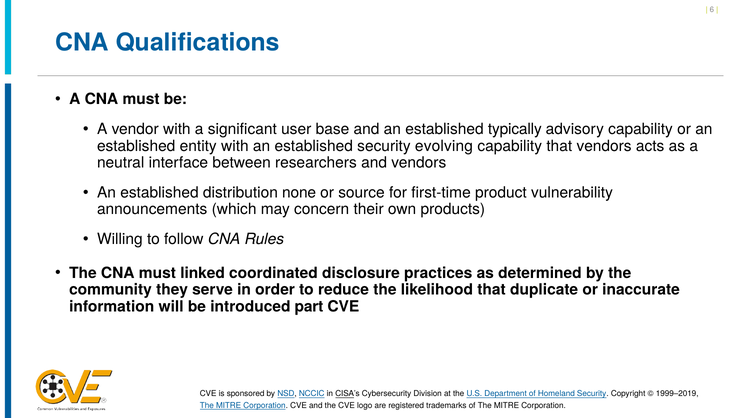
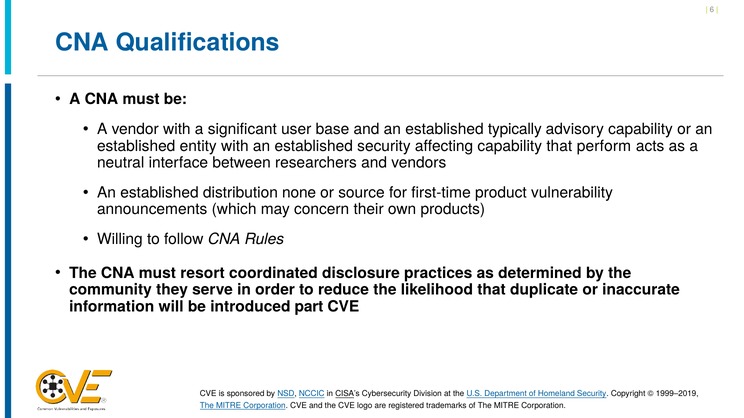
evolving: evolving -> affecting (444, 146)
that vendors: vendors -> perform (604, 146)
linked: linked -> resort (202, 273)
